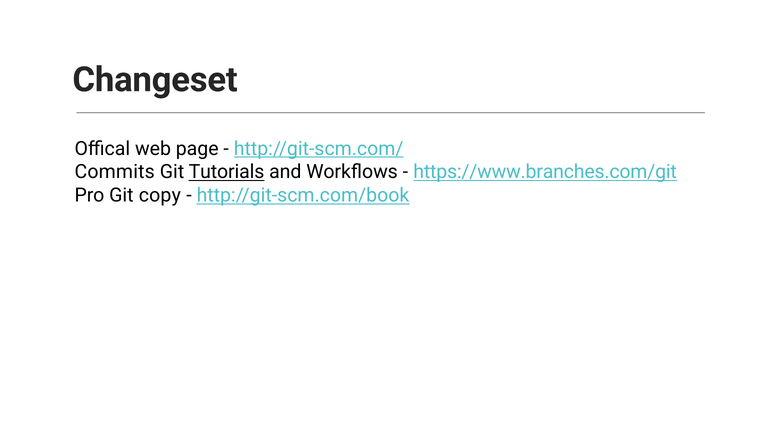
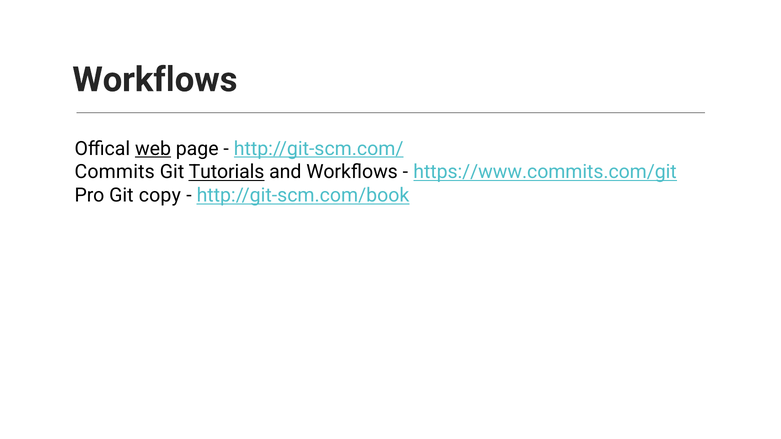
Changeset: Changeset -> Workflows (155, 80)
web underline: none -> present (153, 149)
https://www.branches.com/git: https://www.branches.com/git -> https://www.commits.com/git (545, 172)
